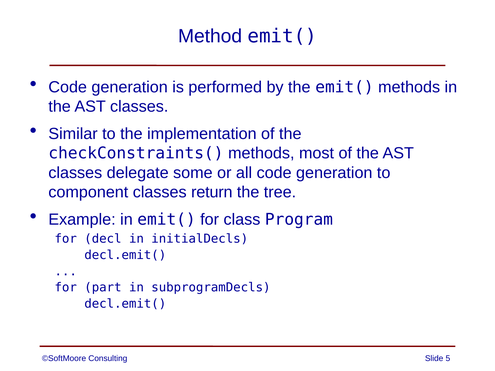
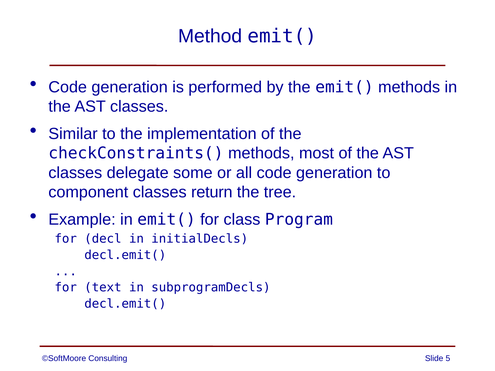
part: part -> text (103, 288)
